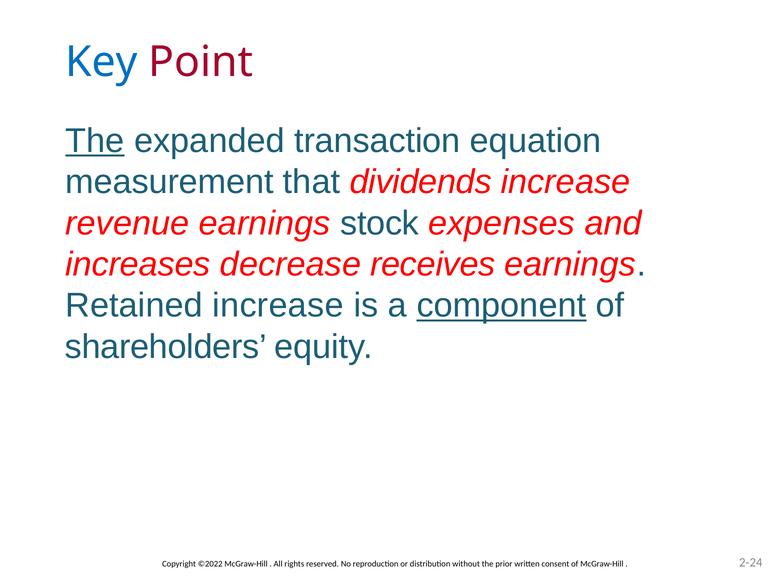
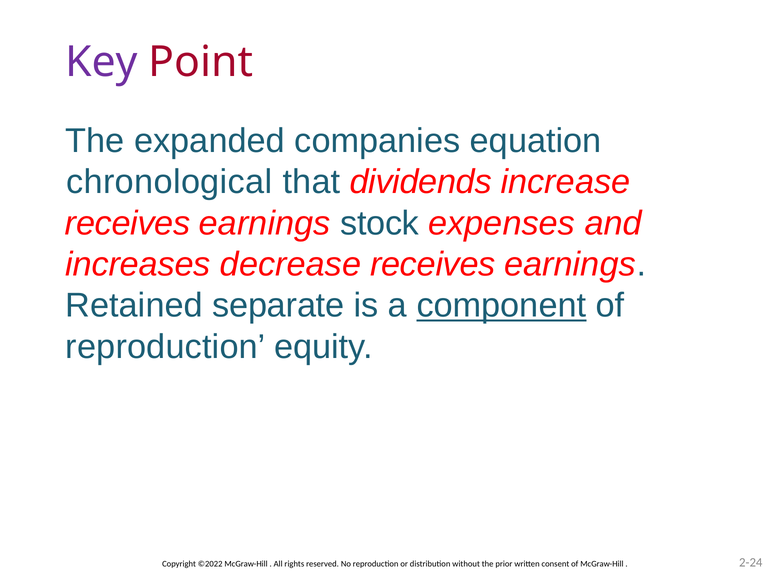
Key colour: blue -> purple (101, 62)
The underline: present -> none (95, 141)
transaction: transaction -> companies (377, 141)
measurement: measurement -> chronological (169, 182)
revenue: revenue -> receives (128, 223)
Retained increase: increase -> separate (278, 306)
shareholders: shareholders -> reproduction (166, 347)
